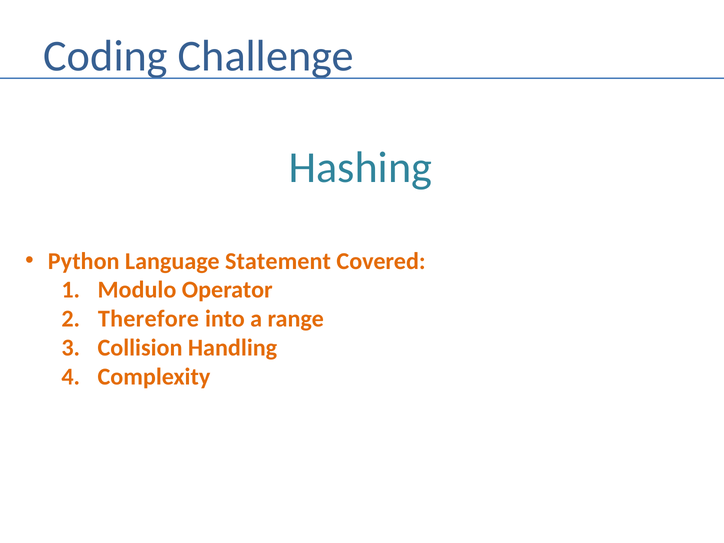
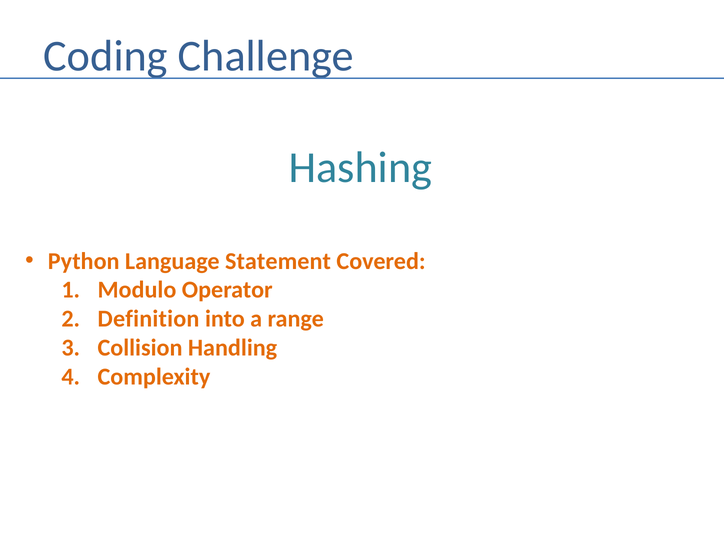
Therefore: Therefore -> Definition (148, 319)
